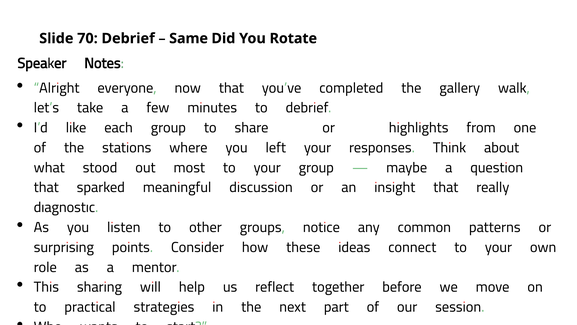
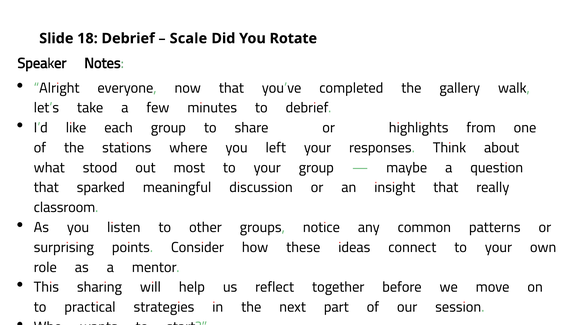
70: 70 -> 18 (87, 38)
Same: Same -> Scale (188, 38)
diagnostic: diagnostic -> classroom (64, 207)
